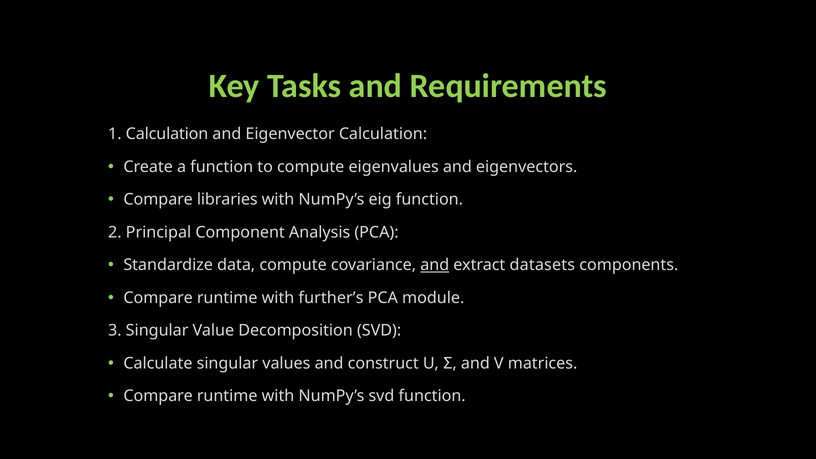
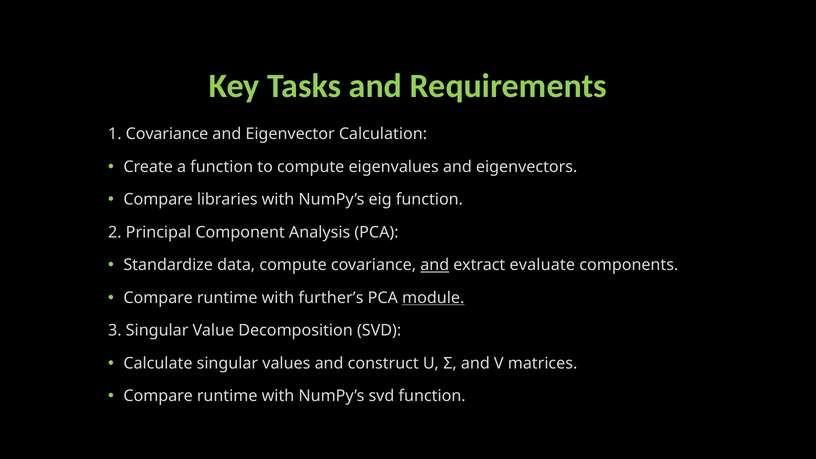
1 Calculation: Calculation -> Covariance (167, 134)
datasets: datasets -> evaluate (542, 265)
module underline: none -> present (433, 298)
